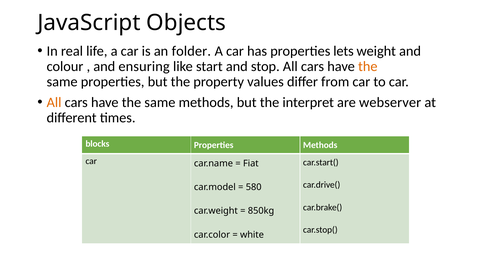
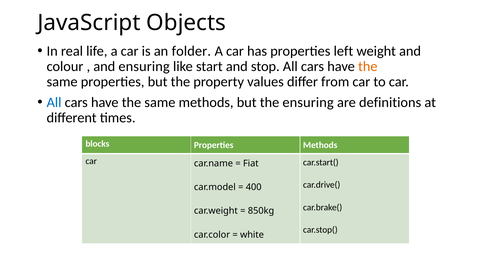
lets: lets -> left (343, 51)
All colour: orange -> blue (54, 103)
the interpret: interpret -> ensuring (308, 103)
webserver: webserver -> definitions (390, 103)
580: 580 -> 400 (254, 187)
